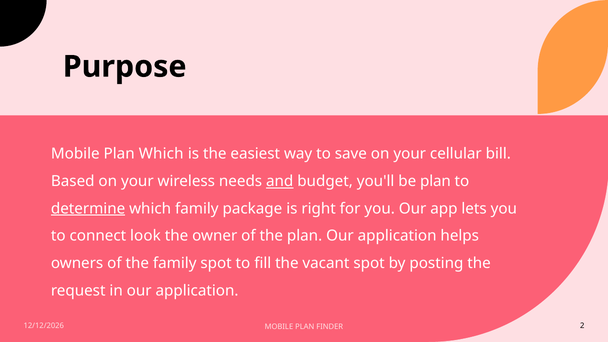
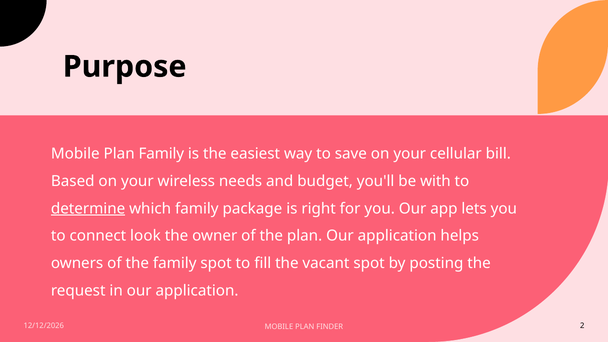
Plan Which: Which -> Family (161, 154)
and underline: present -> none (280, 181)
be plan: plan -> with (435, 181)
